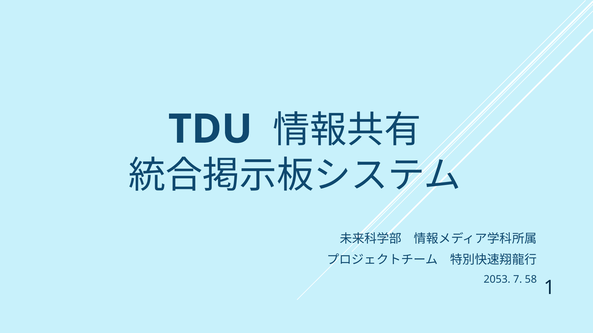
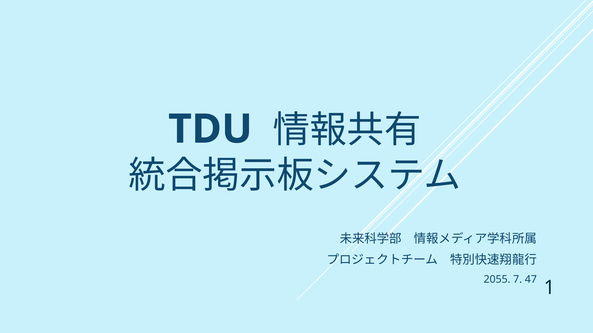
2053: 2053 -> 2055 (497, 280)
58: 58 -> 47 (531, 280)
